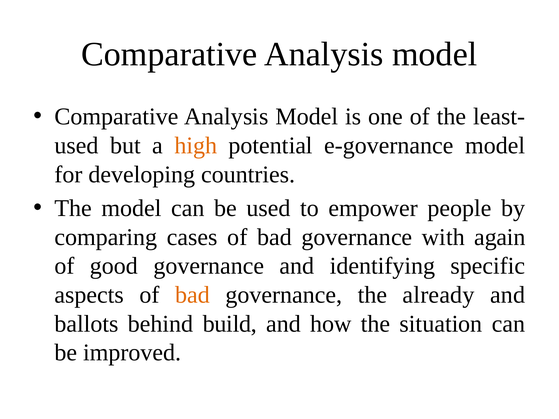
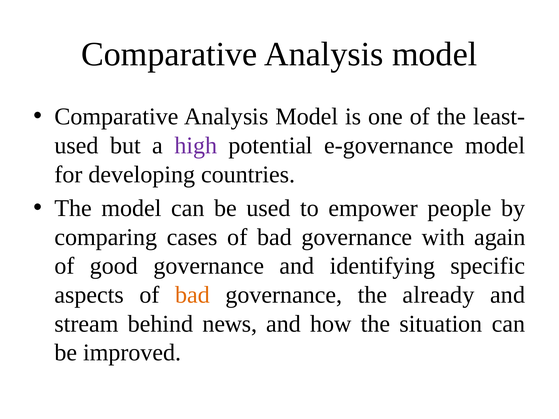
high colour: orange -> purple (196, 146)
ballots: ballots -> stream (87, 324)
build: build -> news (230, 324)
